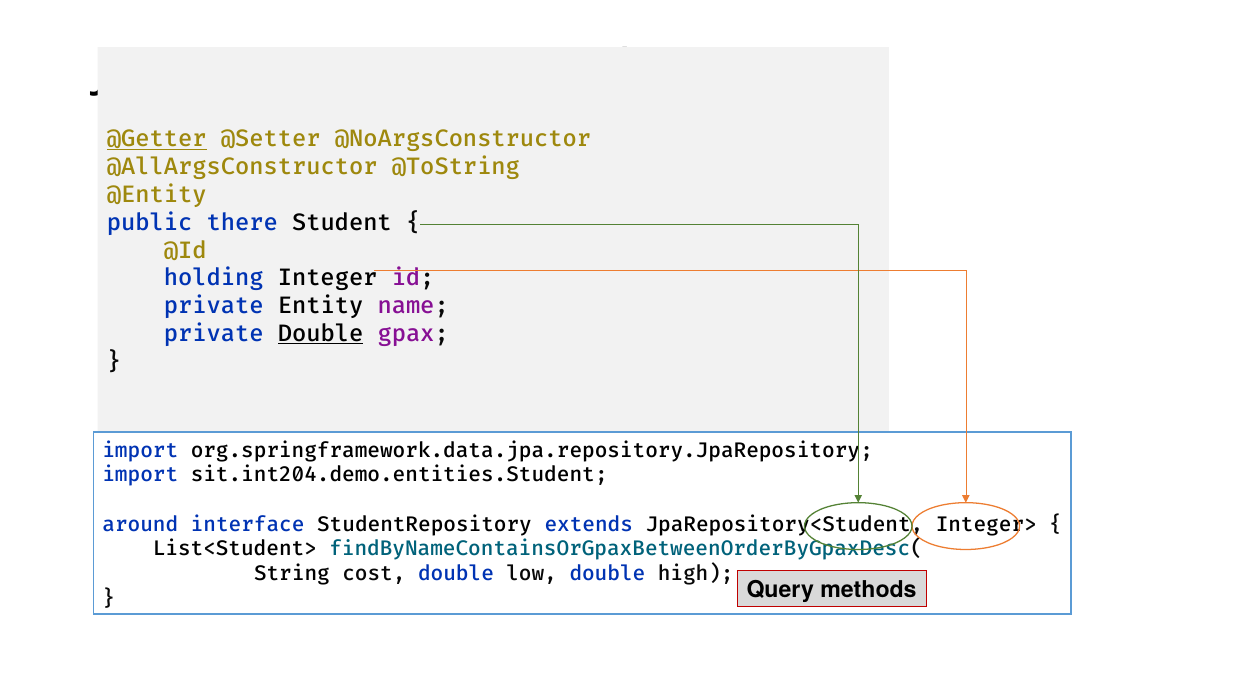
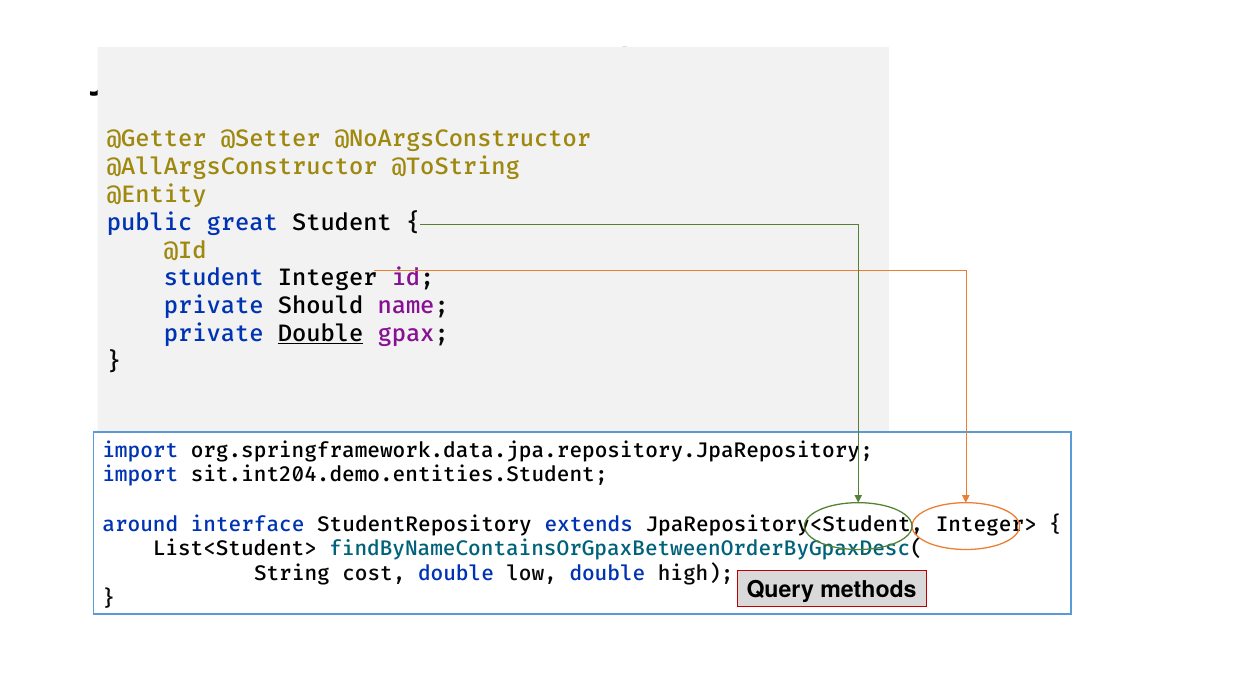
@Getter underline: present -> none (157, 139)
there: there -> great (242, 223)
holding: holding -> student (214, 278)
Entity: Entity -> Should (321, 306)
